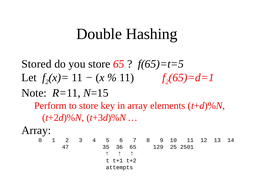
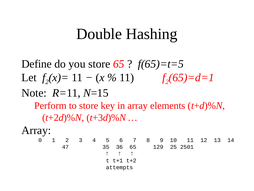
Stored: Stored -> Define (37, 64)
